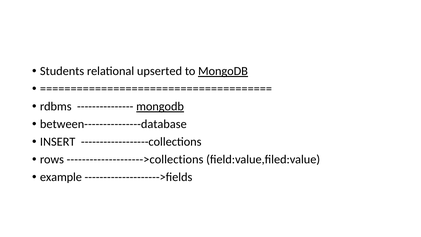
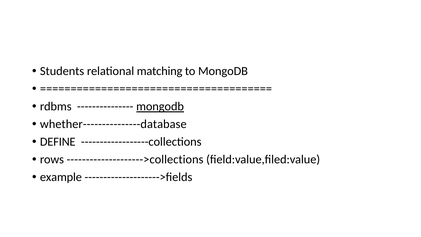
upserted: upserted -> matching (160, 71)
MongoDB underline: present -> none (223, 71)
between---------------database: between---------------database -> whether---------------database (113, 124)
INSERT: INSERT -> DEFINE (58, 142)
